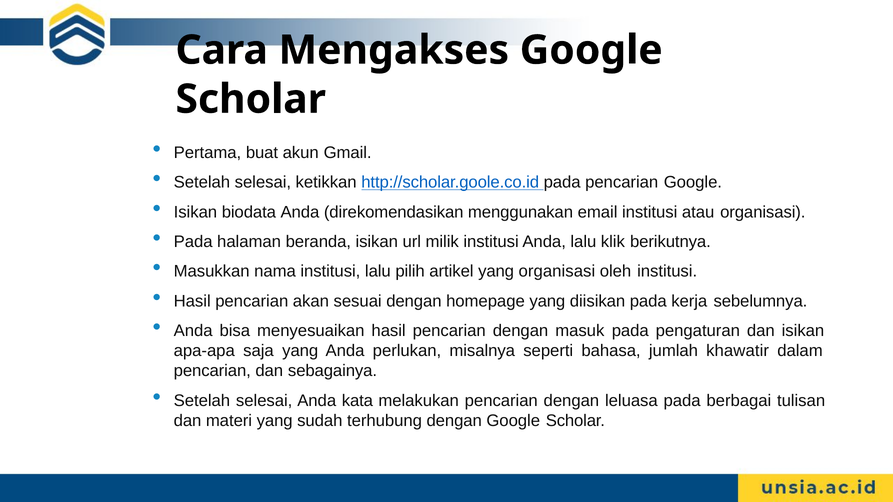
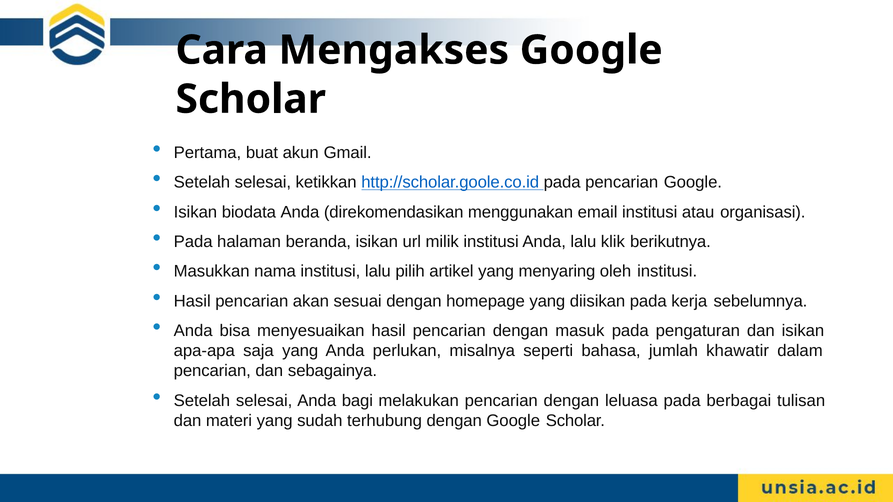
yang organisasi: organisasi -> menyaring (557, 272)
kata: kata -> bagi (357, 401)
